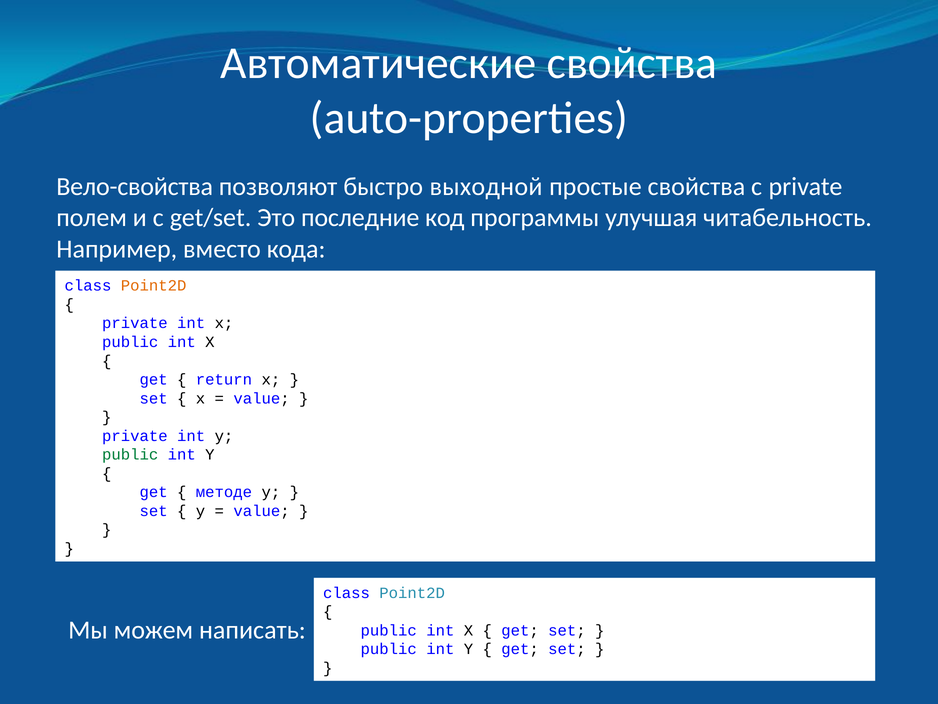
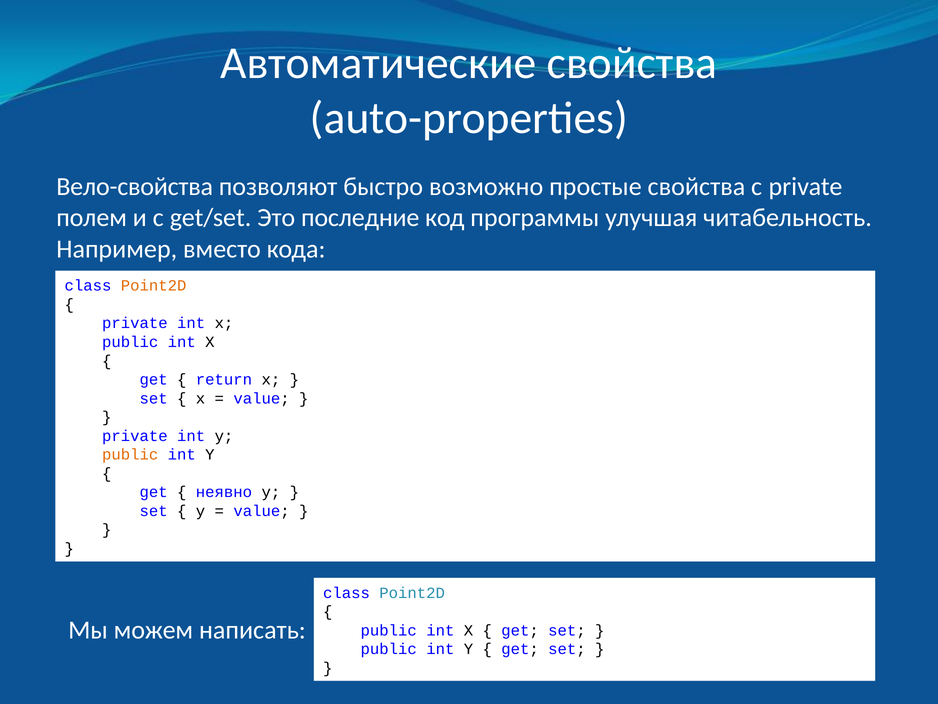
выходной: выходной -> возможно (486, 186)
public colour: green -> orange (130, 454)
методе: методе -> неявно (224, 492)
